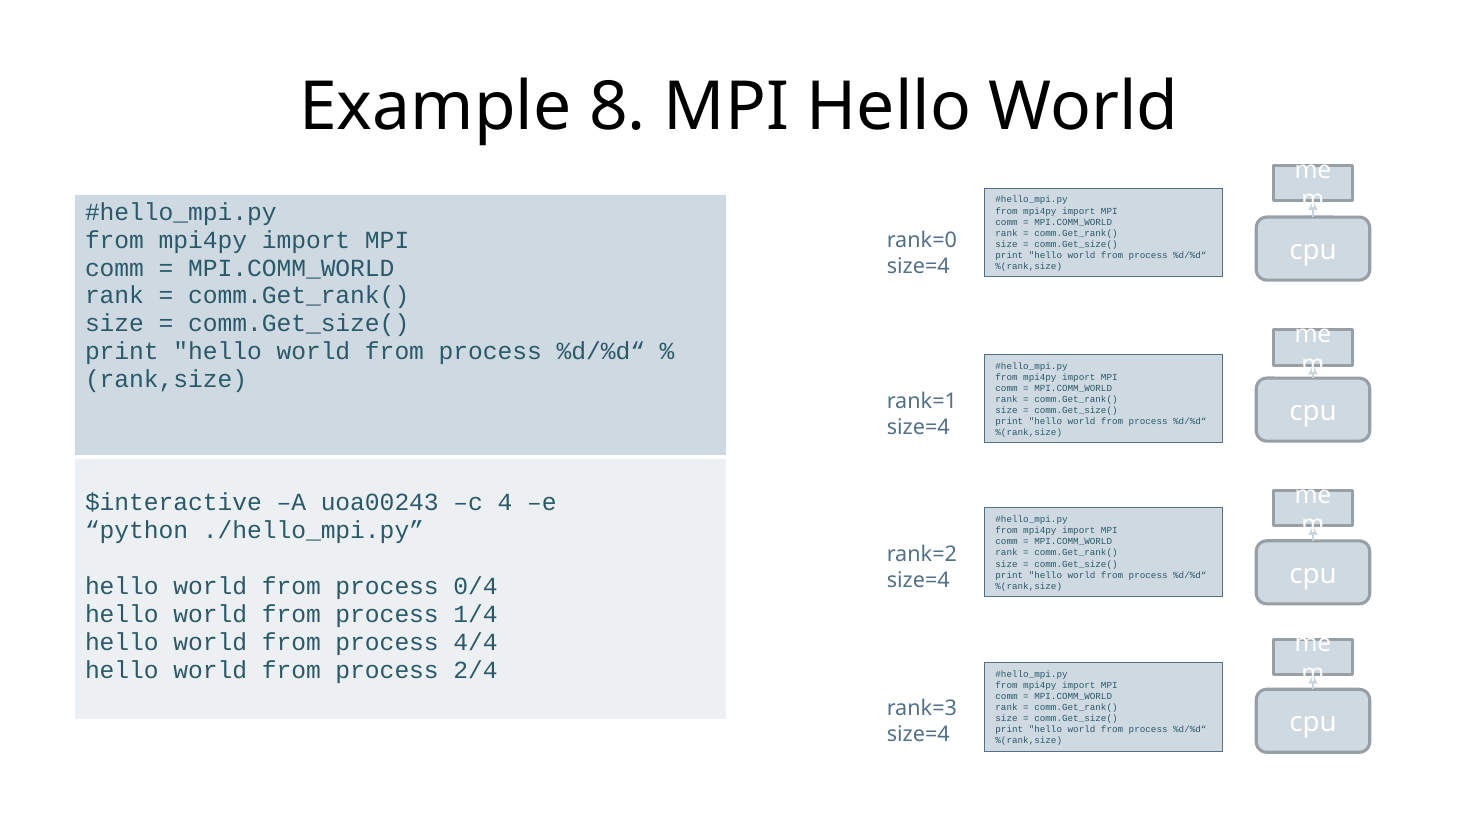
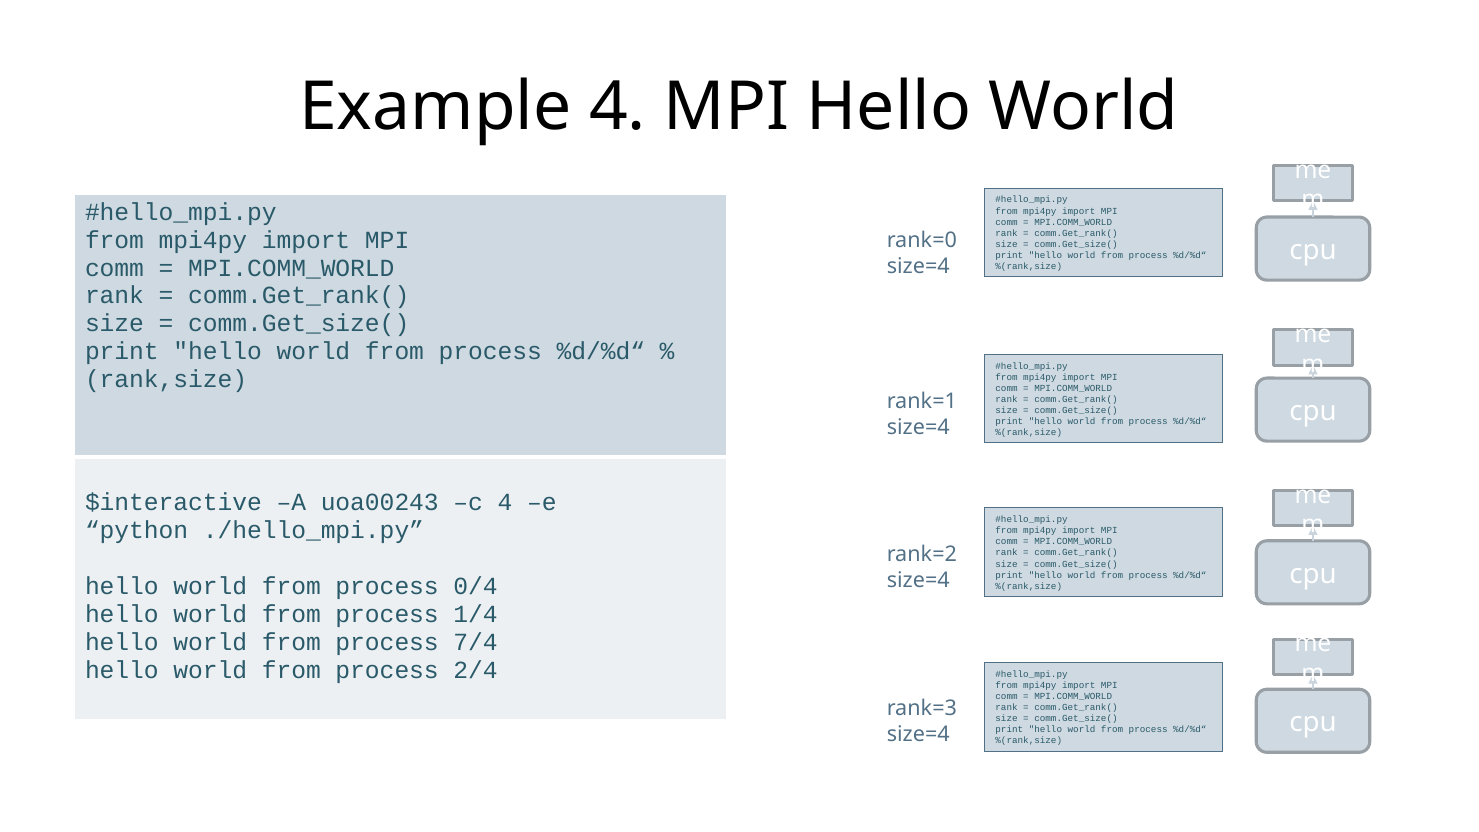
Example 8: 8 -> 4 (618, 107)
4/4: 4/4 -> 7/4 (476, 642)
